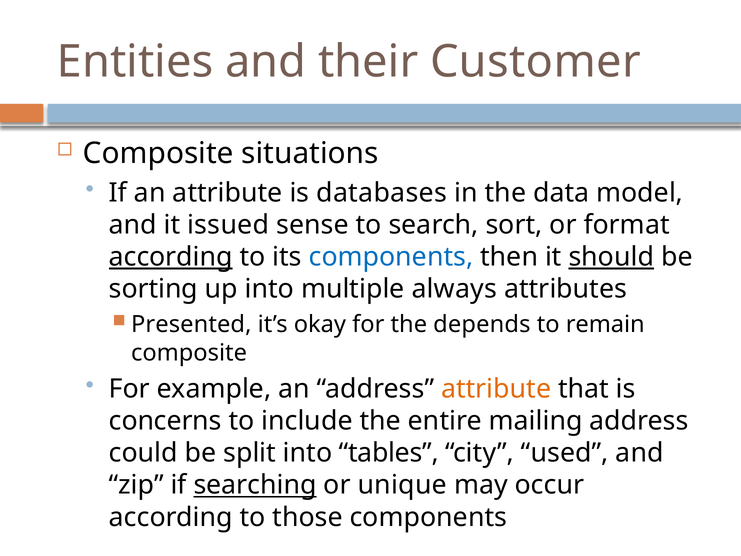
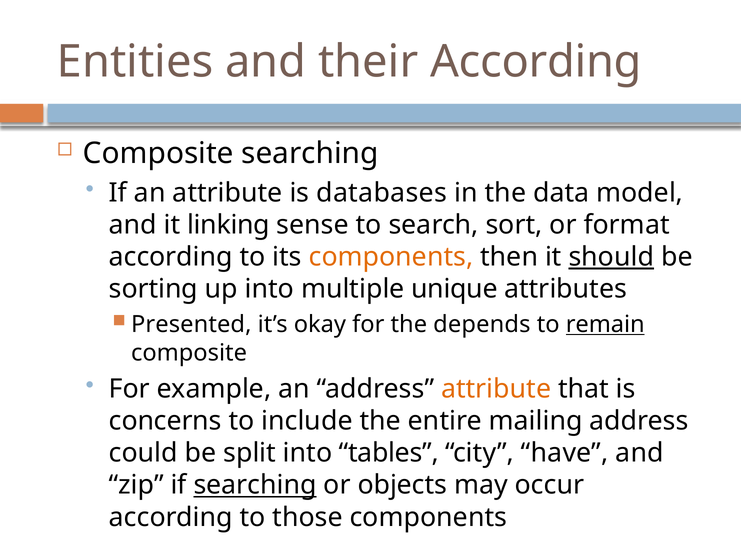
their Customer: Customer -> According (536, 62)
Composite situations: situations -> searching (310, 153)
issued: issued -> linking (228, 225)
according underline: present -> none (171, 257)
components colour: blue -> orange (391, 257)
always: always -> unique (454, 289)
remain underline: none -> present (605, 324)
used: used -> have (565, 453)
unique: unique -> objects (402, 485)
